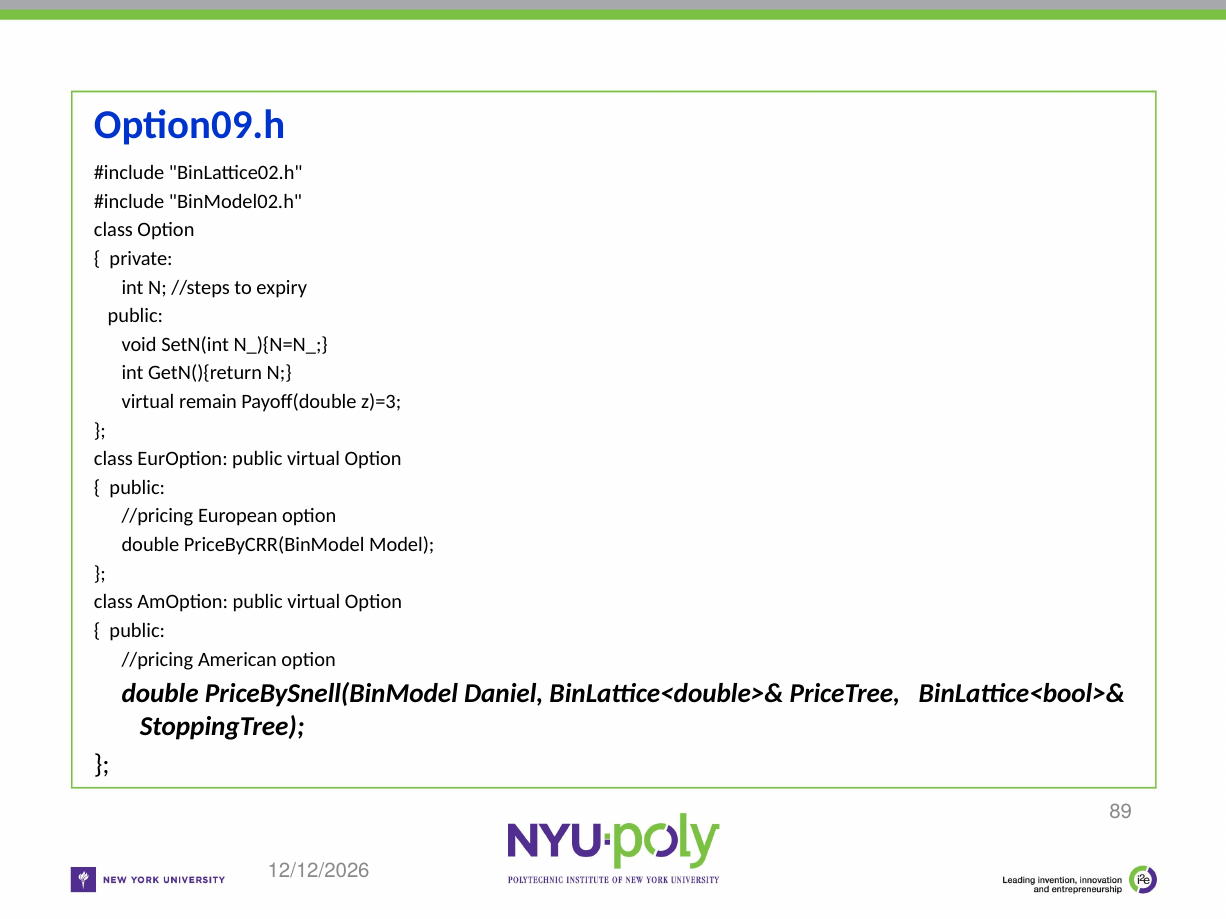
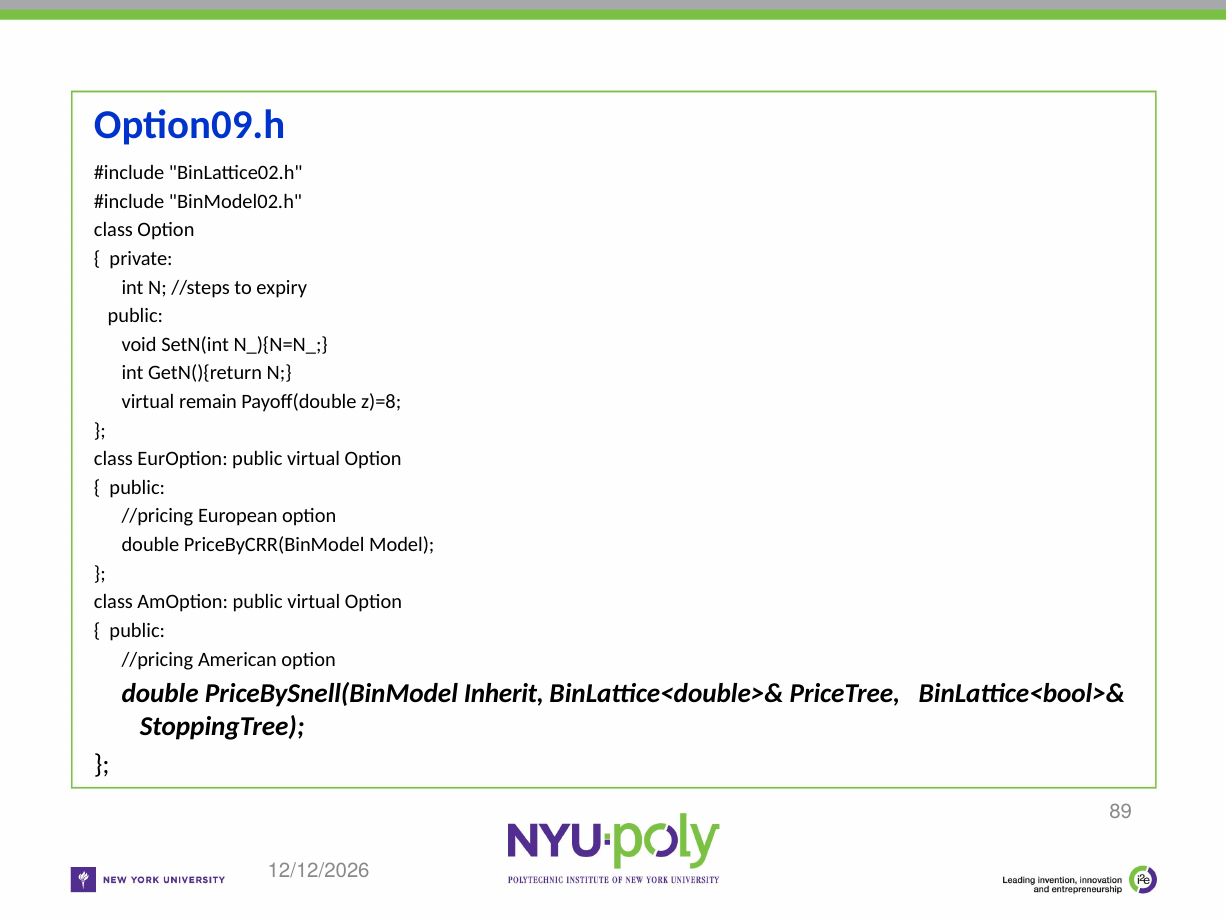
z)=3: z)=3 -> z)=8 (381, 402)
Daniel: Daniel -> Inherit (504, 694)
